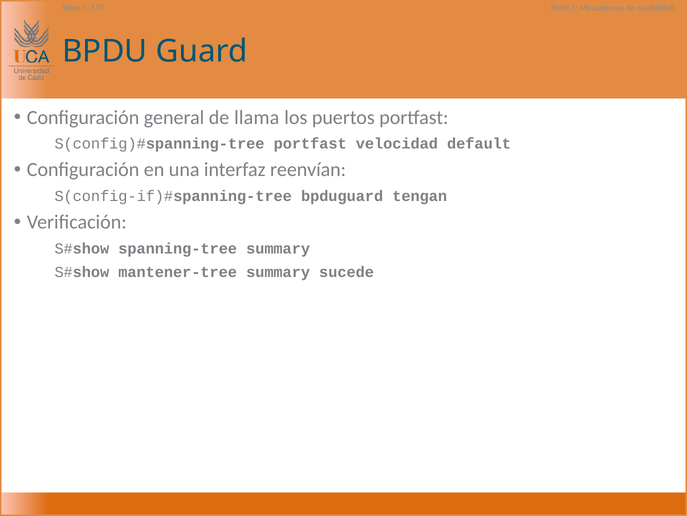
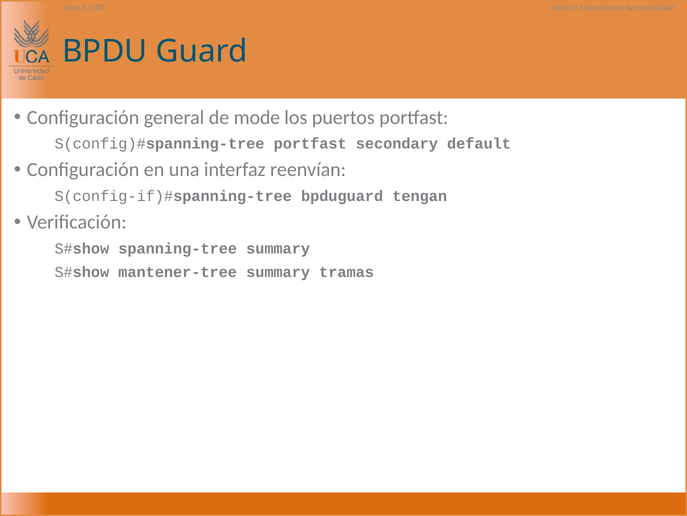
llama: llama -> mode (257, 117)
velocidad: velocidad -> secondary (397, 143)
sucede: sucede -> tramas (347, 272)
